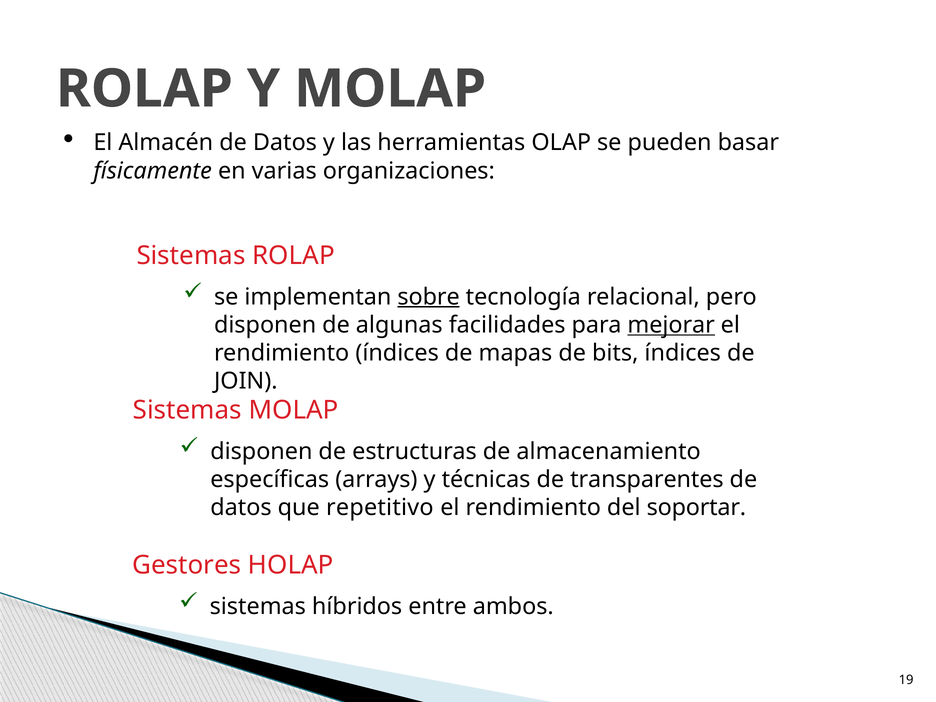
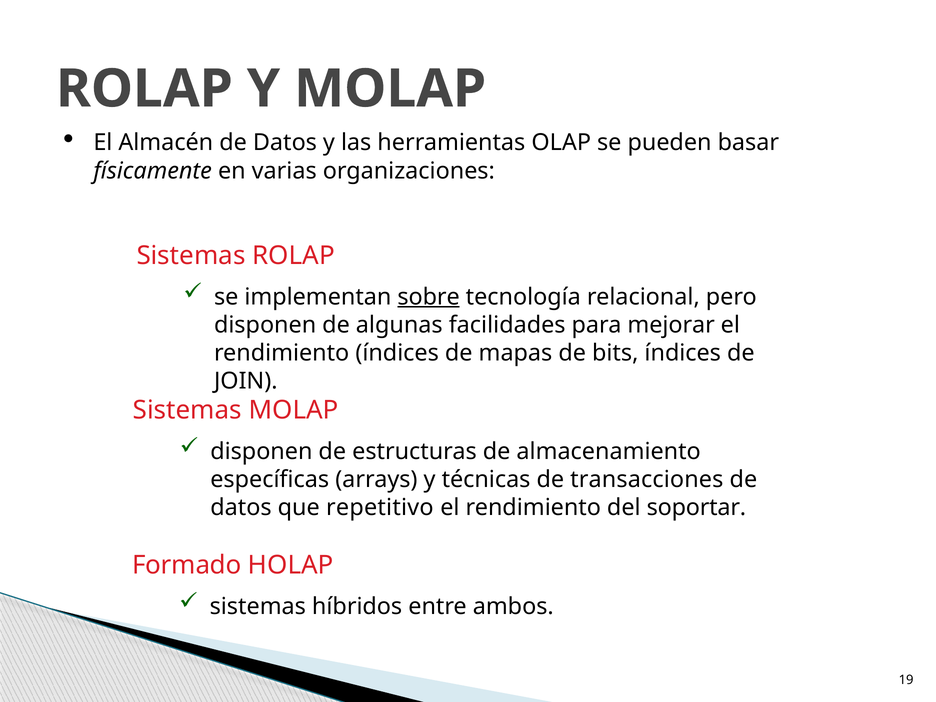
mejorar underline: present -> none (671, 325)
transparentes: transparentes -> transacciones (647, 480)
Gestores: Gestores -> Formado (187, 565)
